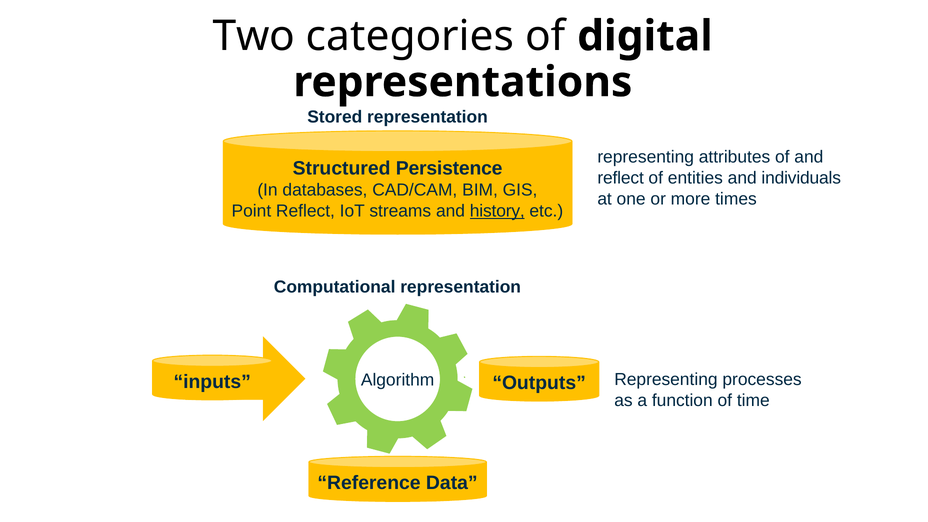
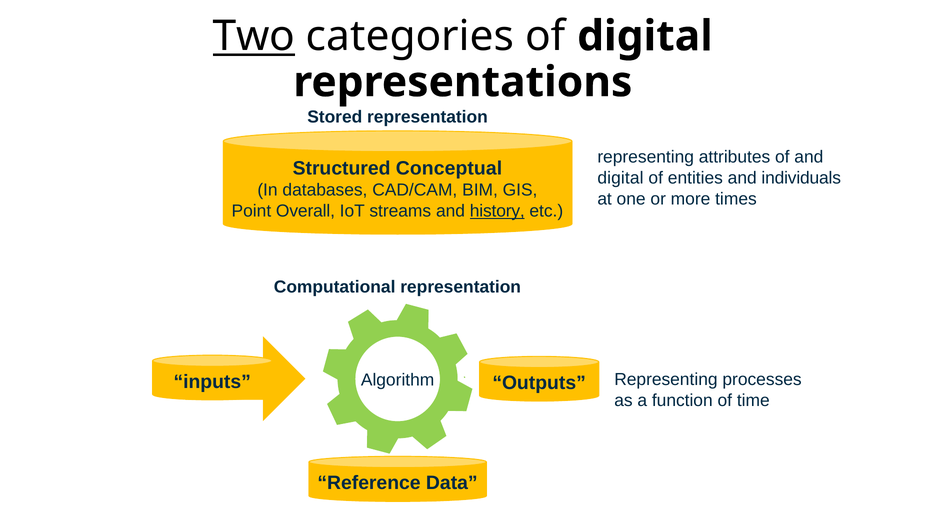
Two underline: none -> present (254, 36)
Persistence: Persistence -> Conceptual (449, 168)
reflect: reflect -> digital (620, 178)
Point Reflect: Reflect -> Overall (306, 211)
